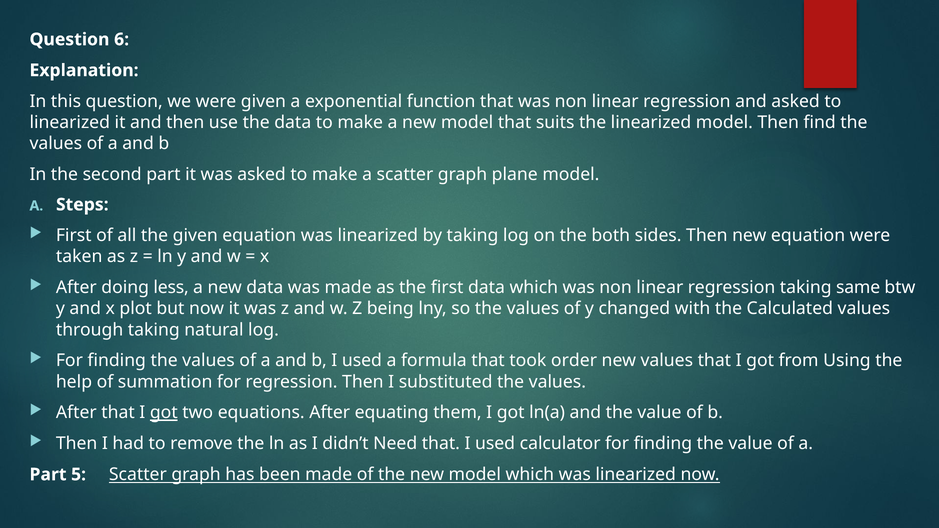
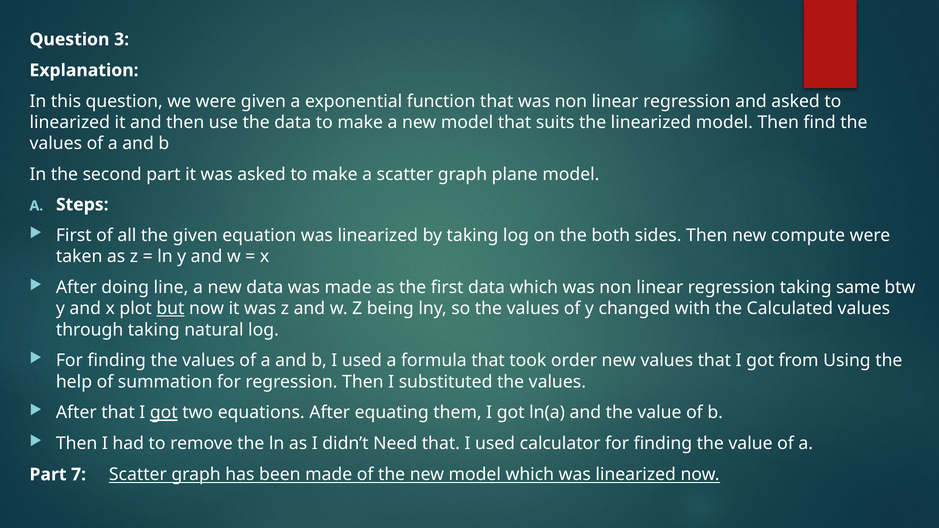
6: 6 -> 3 (122, 39)
new equation: equation -> compute (808, 236)
less: less -> line (171, 288)
but underline: none -> present (170, 309)
5: 5 -> 7 (79, 475)
